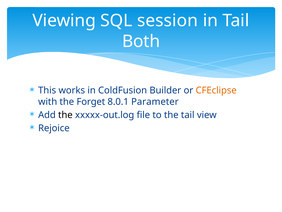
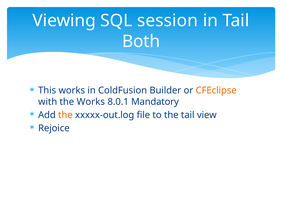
the Forget: Forget -> Works (91, 102)
Parameter: Parameter -> Mandatory (155, 102)
the colour: black -> orange (65, 115)
